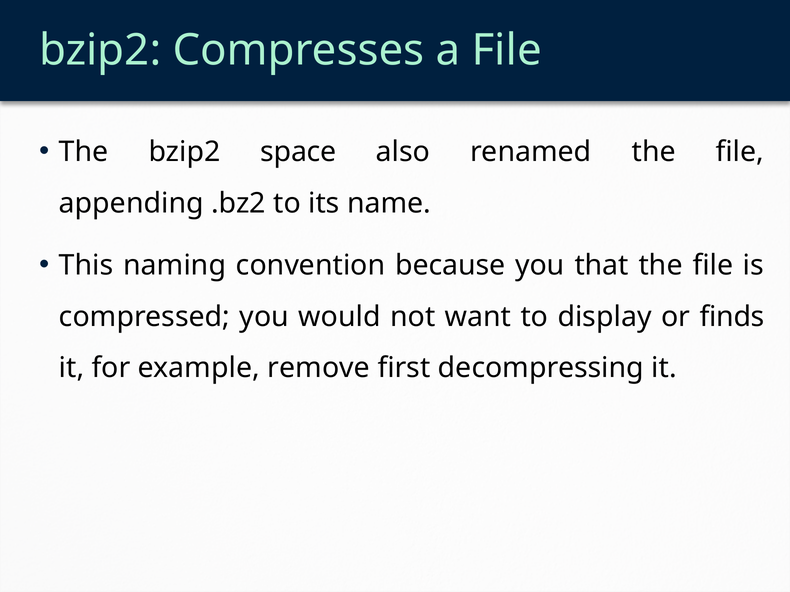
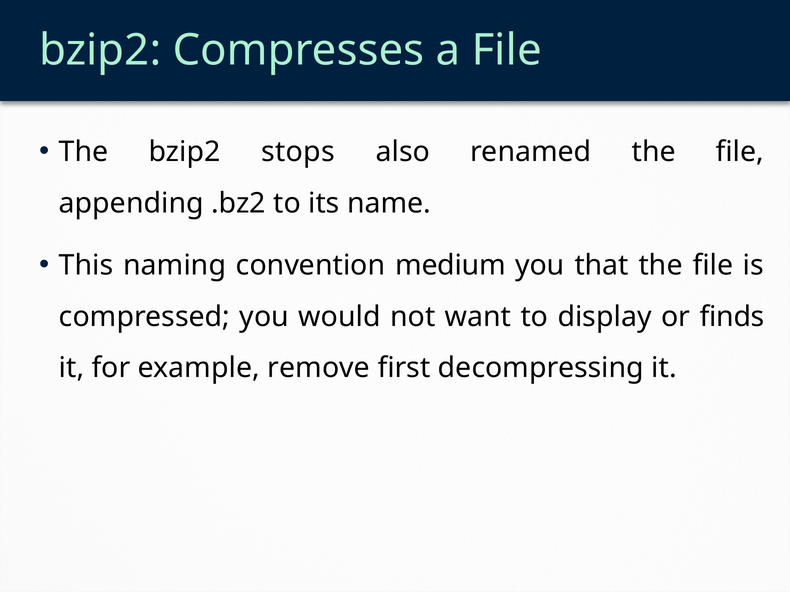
space: space -> stops (298, 152)
because: because -> medium (450, 266)
